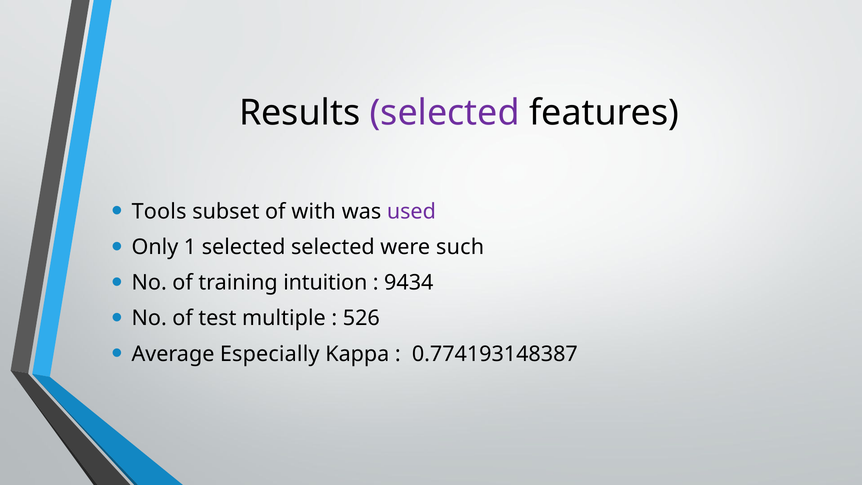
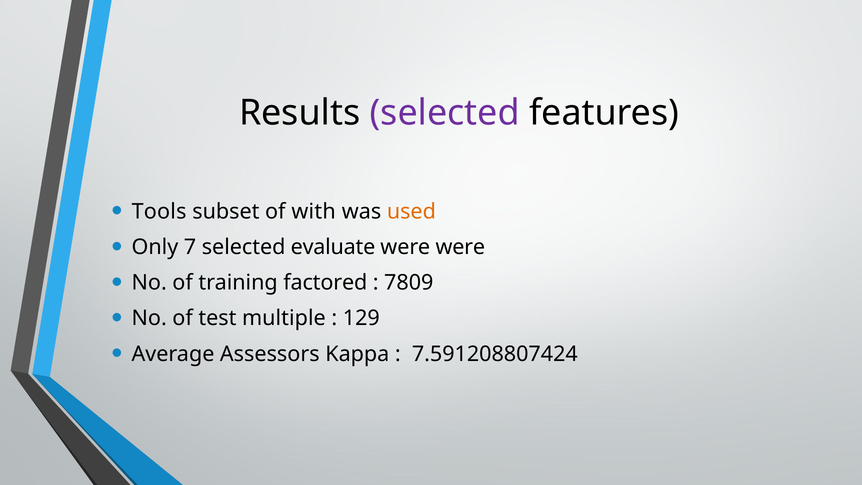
used colour: purple -> orange (411, 212)
1: 1 -> 7 (190, 247)
selected selected: selected -> evaluate (333, 247)
were such: such -> were (460, 247)
intuition: intuition -> factored (325, 283)
9434: 9434 -> 7809 (409, 283)
526: 526 -> 129 (361, 318)
Especially: Especially -> Assessors (270, 354)
0.774193148387: 0.774193148387 -> 7.591208807424 (495, 354)
